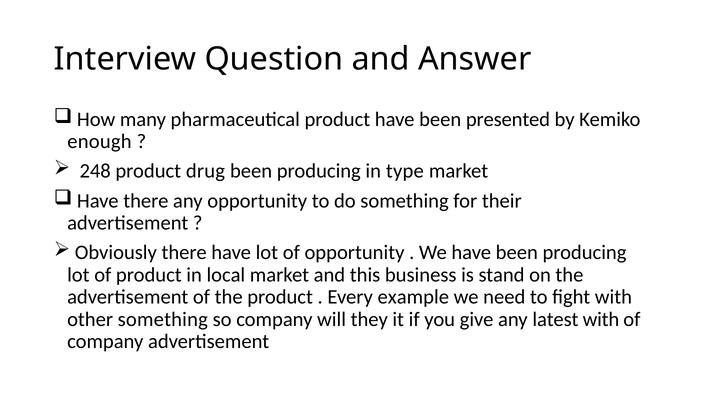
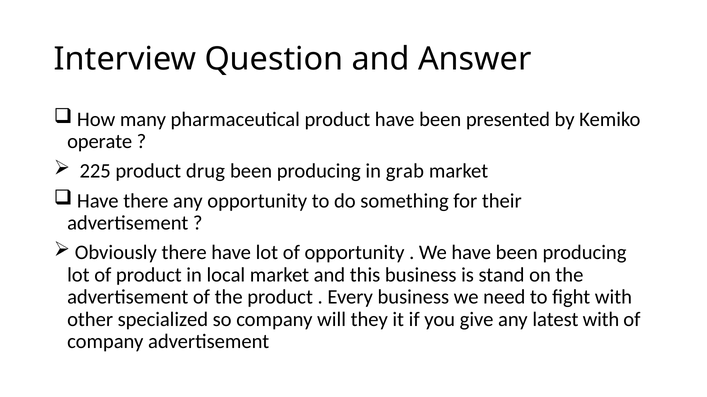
enough: enough -> operate (100, 142)
248: 248 -> 225 (95, 171)
type: type -> grab (405, 171)
Every example: example -> business (413, 298)
other something: something -> specialized (163, 320)
